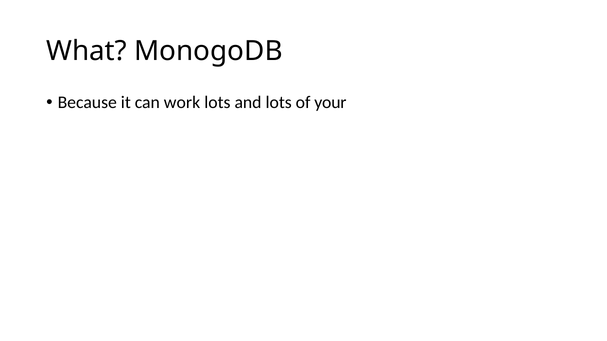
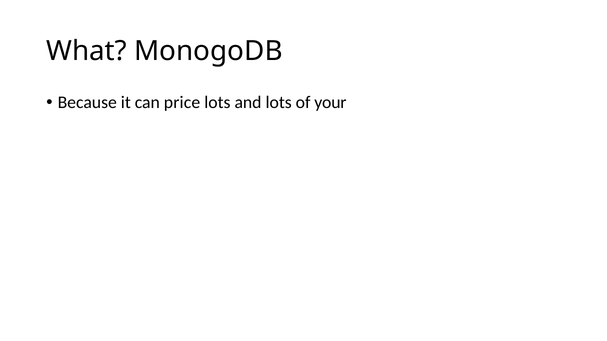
work: work -> price (182, 103)
